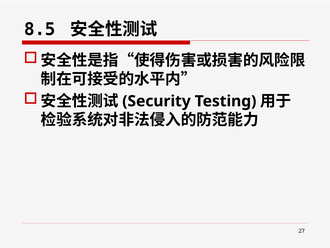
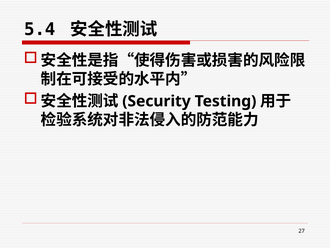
8.5: 8.5 -> 5.4 (40, 29)
